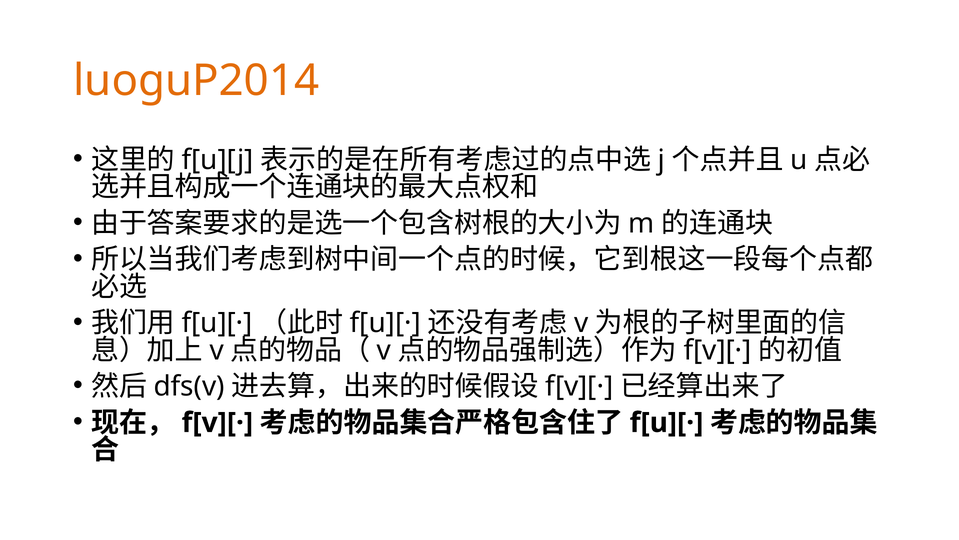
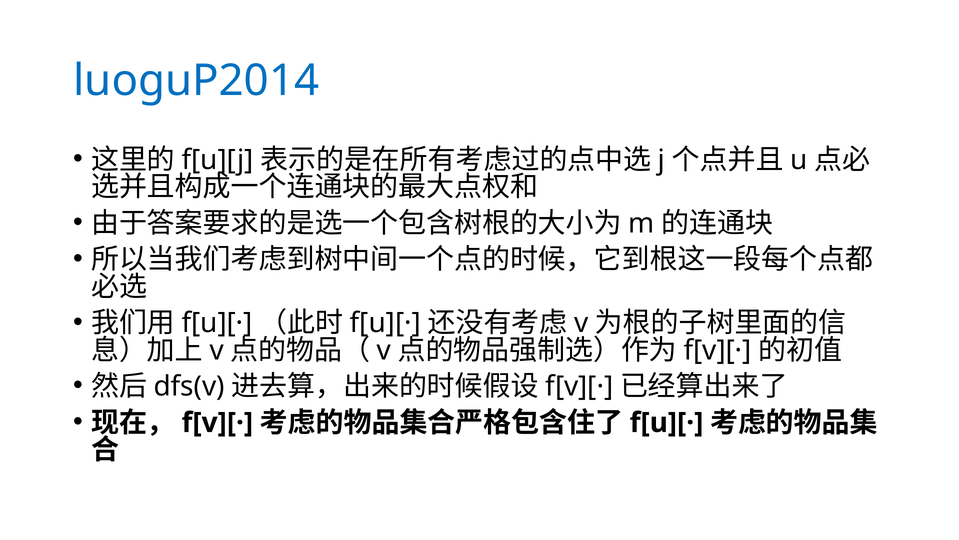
luoguP2014 colour: orange -> blue (196, 81)
